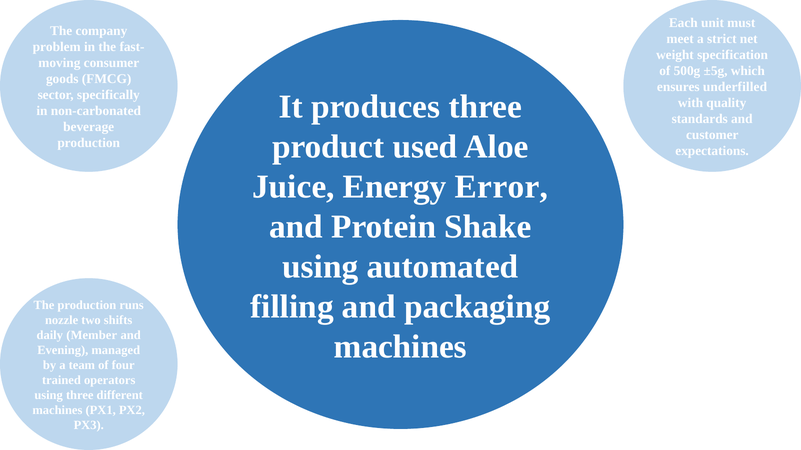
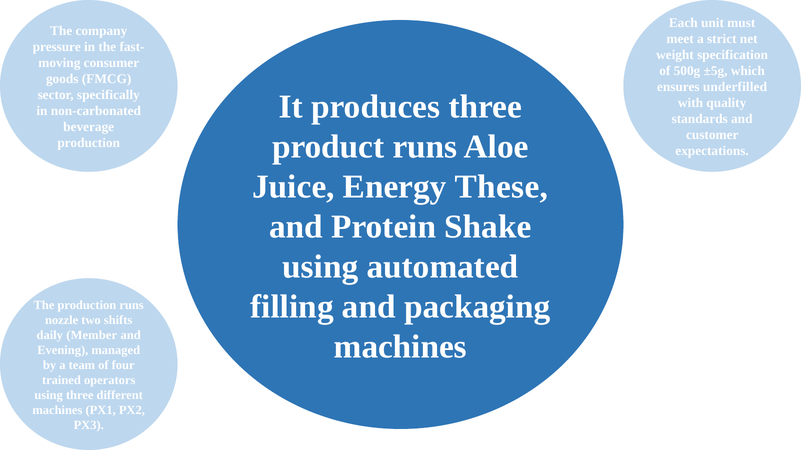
problem: problem -> pressure (57, 47)
product used: used -> runs (425, 147)
Error: Error -> These (501, 187)
